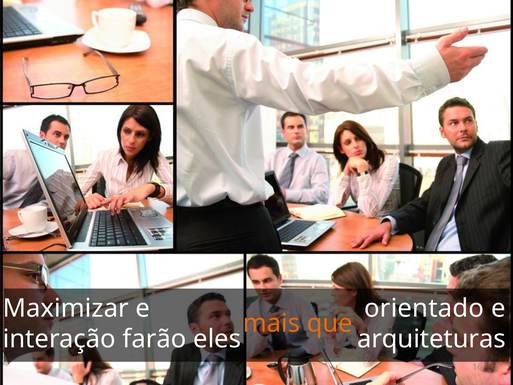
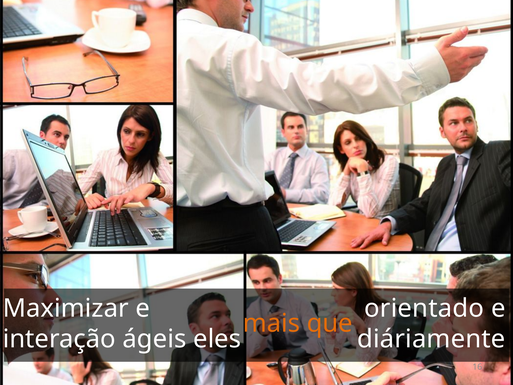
farão: farão -> ágeis (154, 339)
arquiteturas: arquiteturas -> diáriamente (431, 339)
